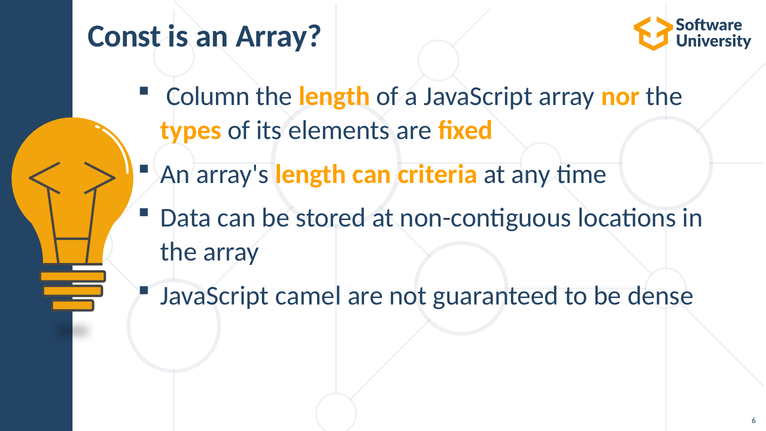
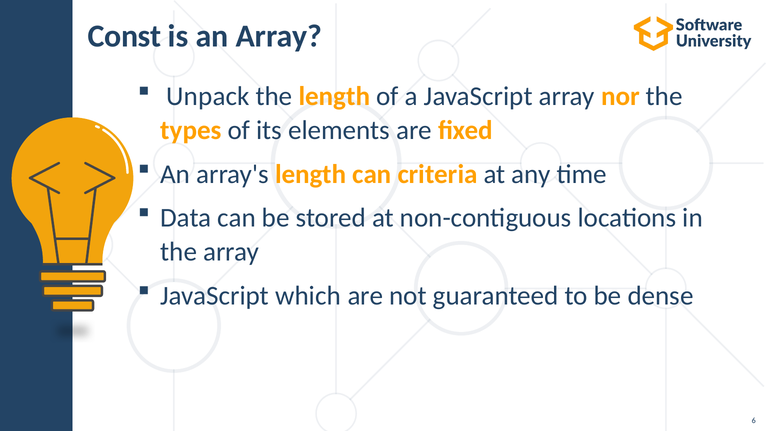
Column: Column -> Unpack (208, 96)
camel: camel -> which (308, 296)
